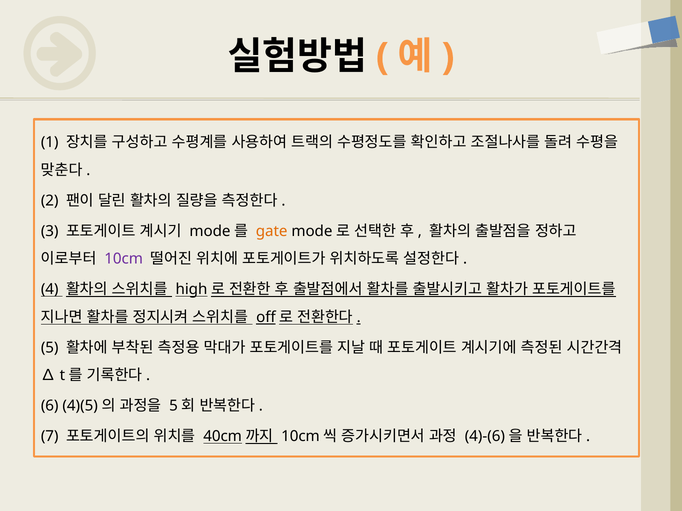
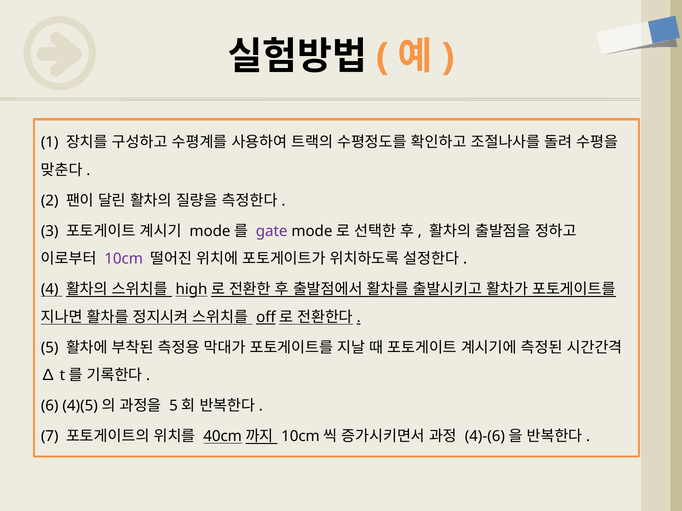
gate colour: orange -> purple (272, 231)
